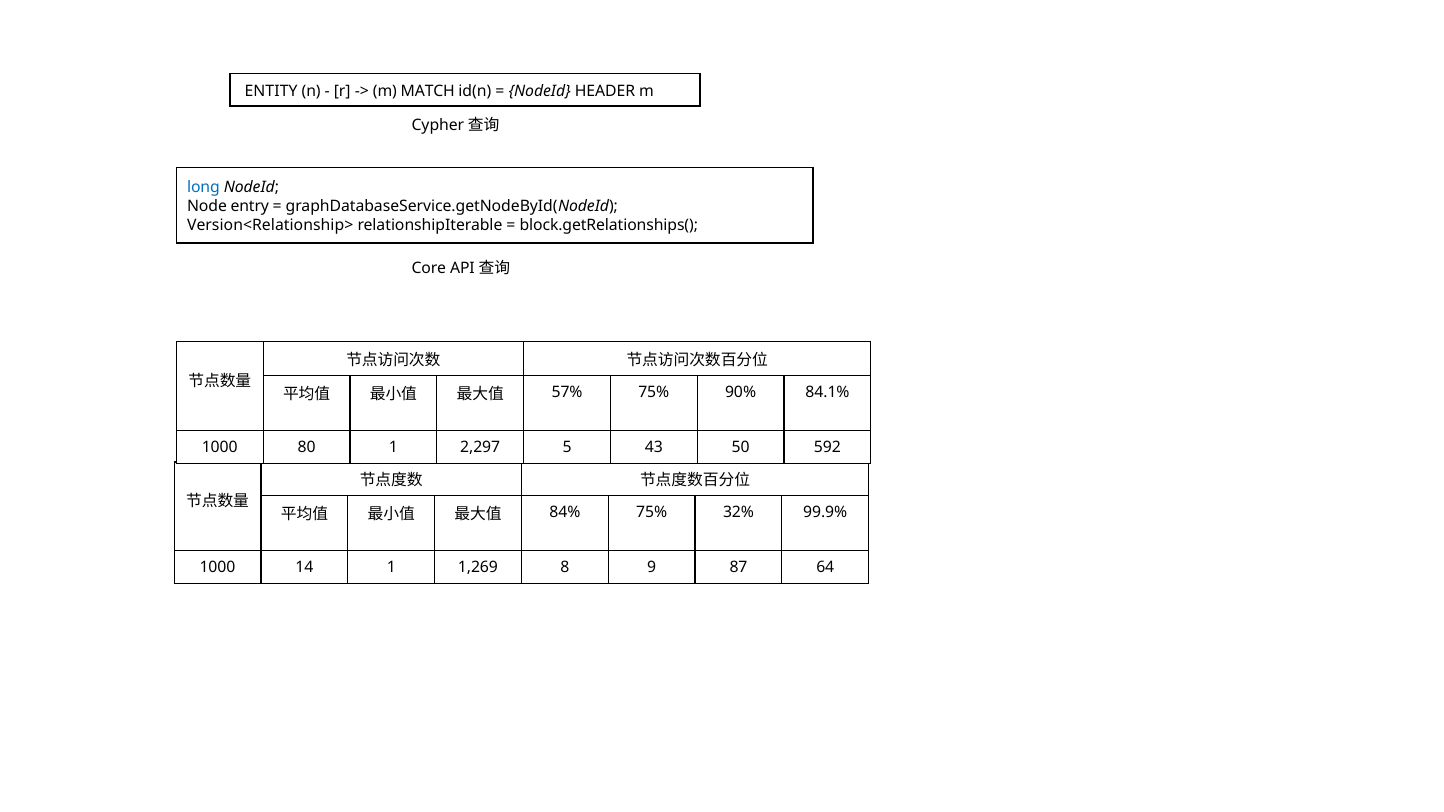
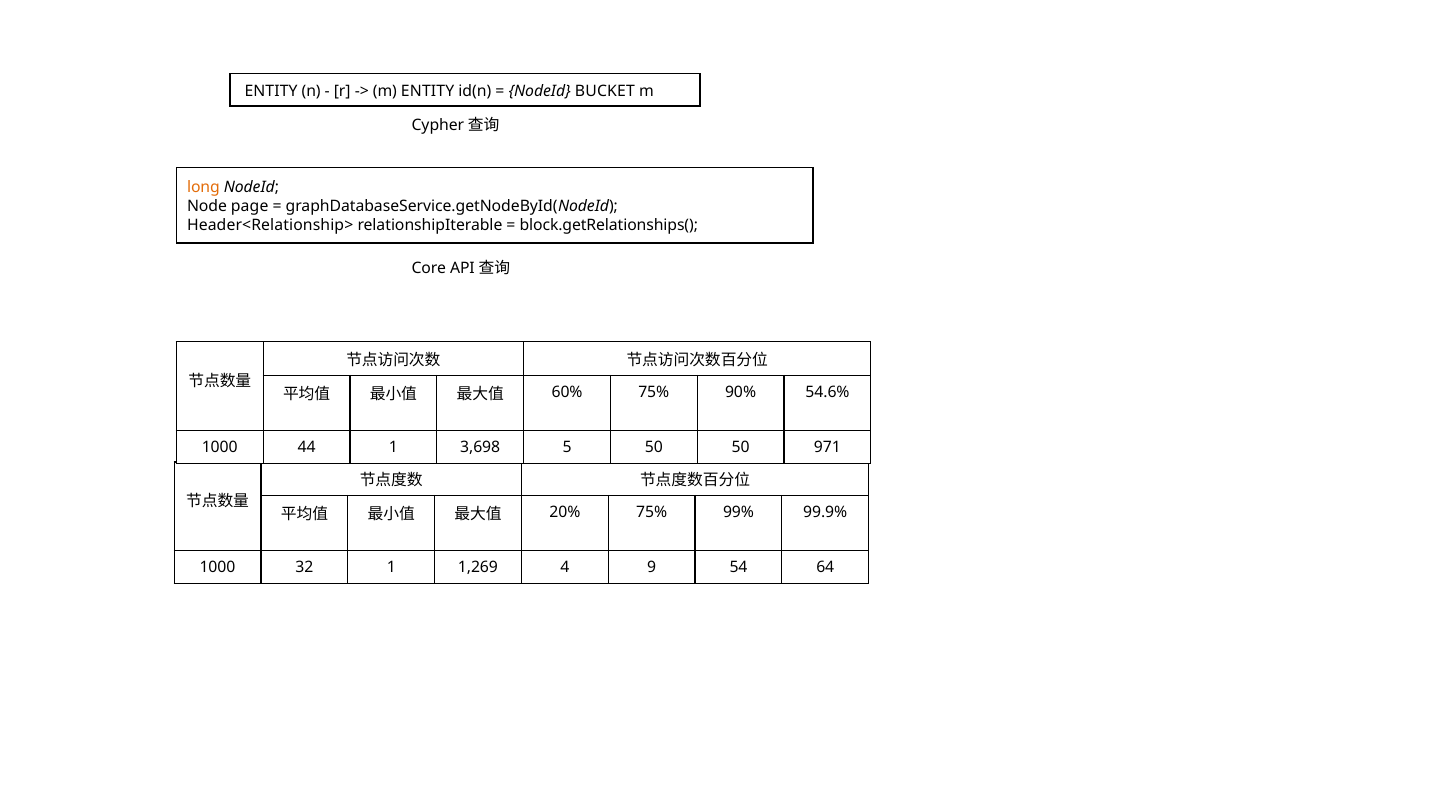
m MATCH: MATCH -> ENTITY (428, 91)
HEADER: HEADER -> BUCKET (605, 91)
long colour: blue -> orange (203, 187)
entry: entry -> page (250, 206)
Version<Relationship>: Version<Relationship> -> Header<Relationship> (270, 225)
57%: 57% -> 60% (567, 393)
84.1%: 84.1% -> 54.6% (828, 393)
80: 80 -> 44 (307, 447)
2,297: 2,297 -> 3,698 (480, 447)
5 43: 43 -> 50 (654, 447)
592: 592 -> 971 (827, 447)
84%: 84% -> 20% (565, 513)
32%: 32% -> 99% (739, 513)
14: 14 -> 32 (304, 568)
8: 8 -> 4 (565, 568)
87: 87 -> 54 (738, 568)
